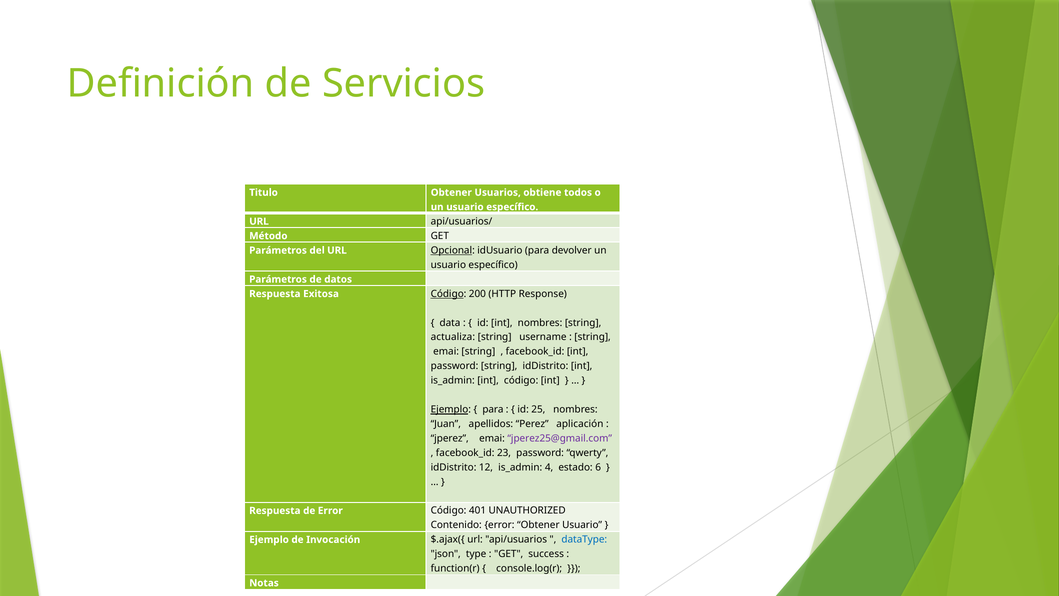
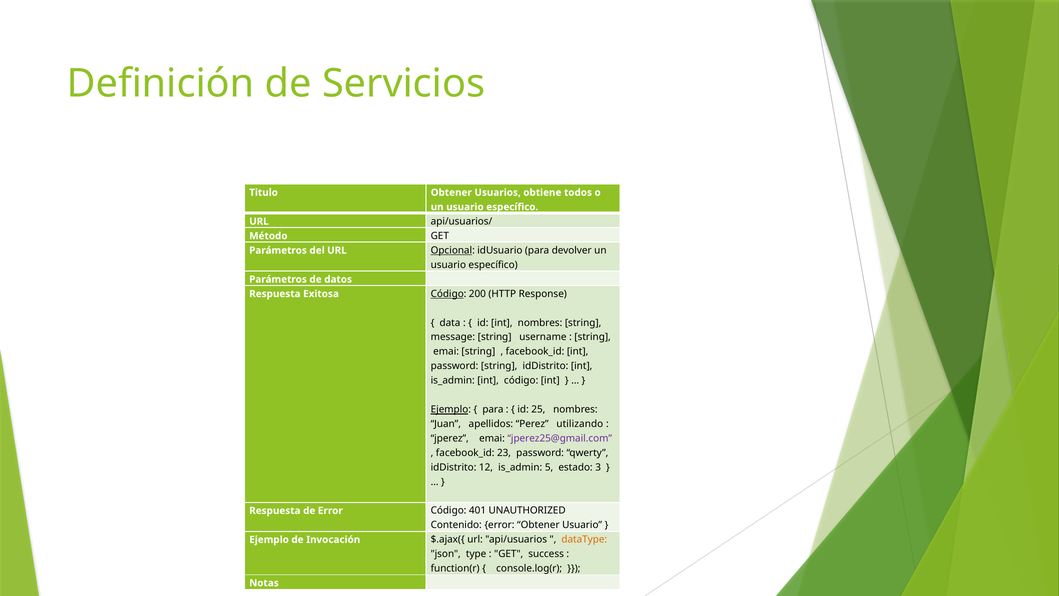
actualiza: actualiza -> message (453, 337)
aplicación: aplicación -> utilizando (580, 424)
4: 4 -> 5 (549, 467)
6: 6 -> 3 (598, 467)
dataType colour: blue -> orange (584, 539)
